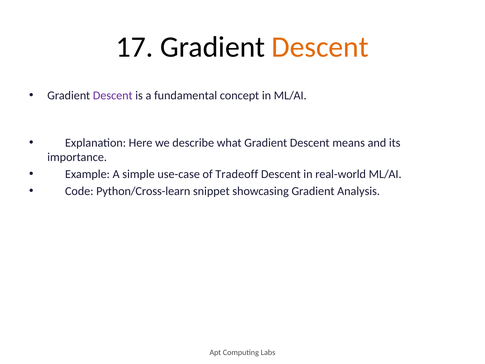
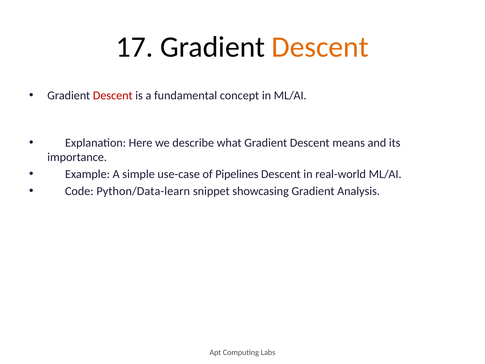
Descent colour: purple -> red (113, 95)
Tradeoff: Tradeoff -> Pipelines (237, 174)
Python/Cross-learn: Python/Cross-learn -> Python/Data-learn (143, 191)
